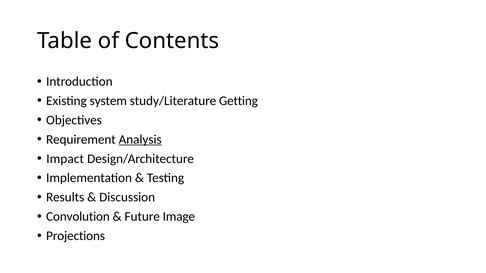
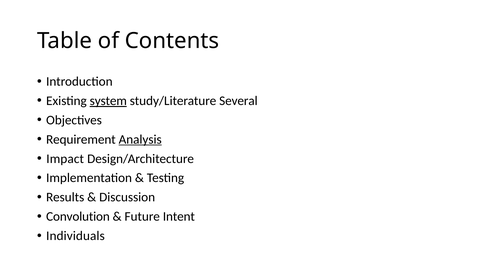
system underline: none -> present (108, 101)
Getting: Getting -> Several (238, 101)
Image: Image -> Intent (179, 217)
Projections: Projections -> Individuals (75, 236)
